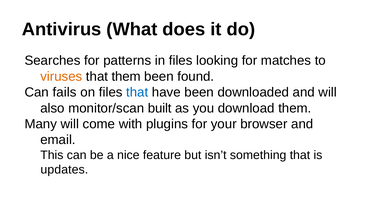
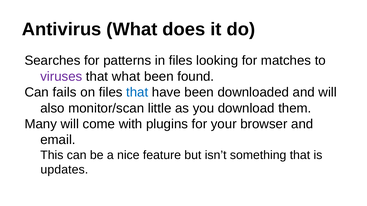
viruses colour: orange -> purple (61, 77)
that them: them -> what (126, 77)
built: built -> little (160, 108)
